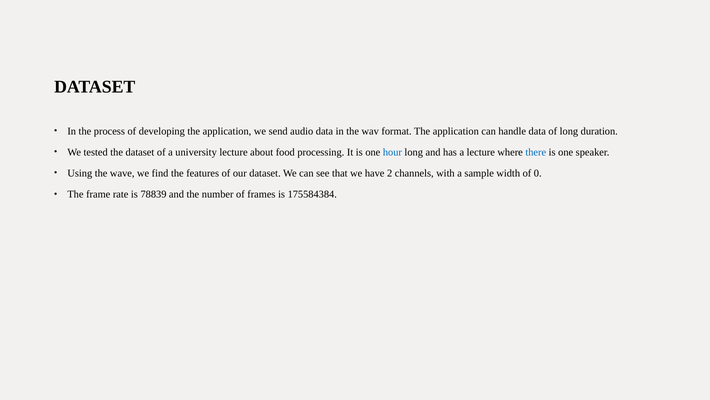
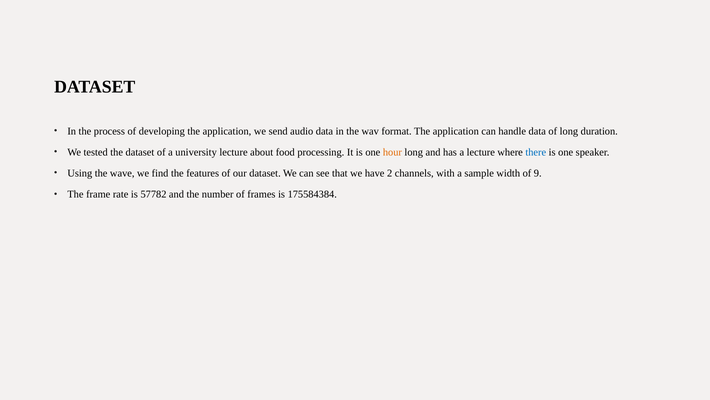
hour colour: blue -> orange (392, 152)
0: 0 -> 9 (538, 173)
78839: 78839 -> 57782 (153, 194)
